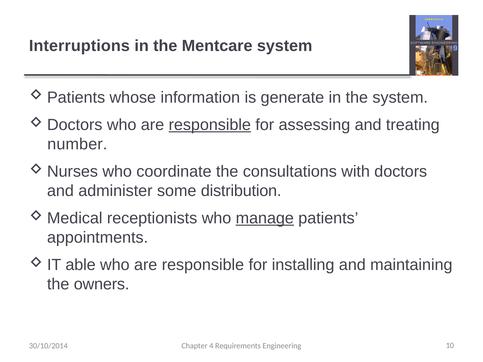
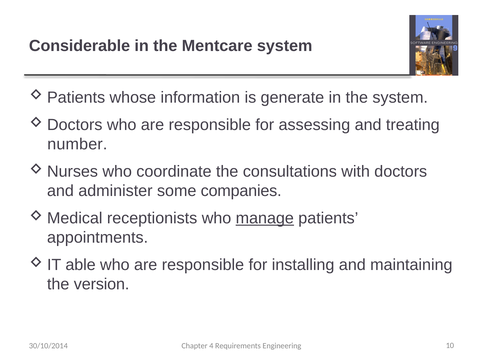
Interruptions: Interruptions -> Considerable (80, 46)
responsible underline: present -> none (210, 125)
distribution: distribution -> companies (241, 191)
owners: owners -> version (102, 285)
